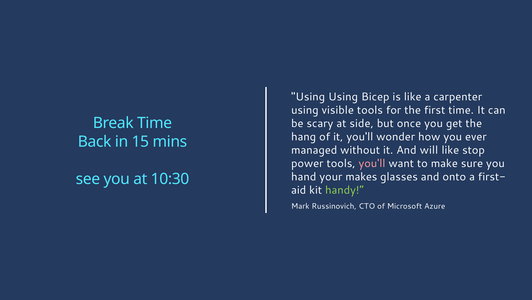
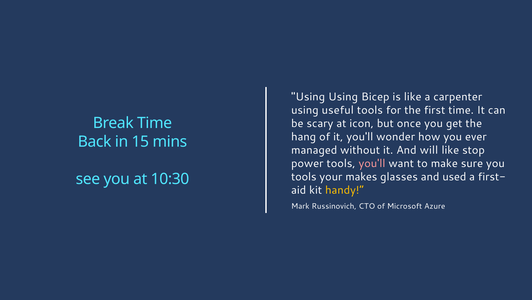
visible: visible -> useful (338, 110)
side: side -> icon (362, 123)
hand: hand -> tools (304, 176)
onto: onto -> used (454, 176)
handy!“ colour: light green -> yellow (345, 190)
